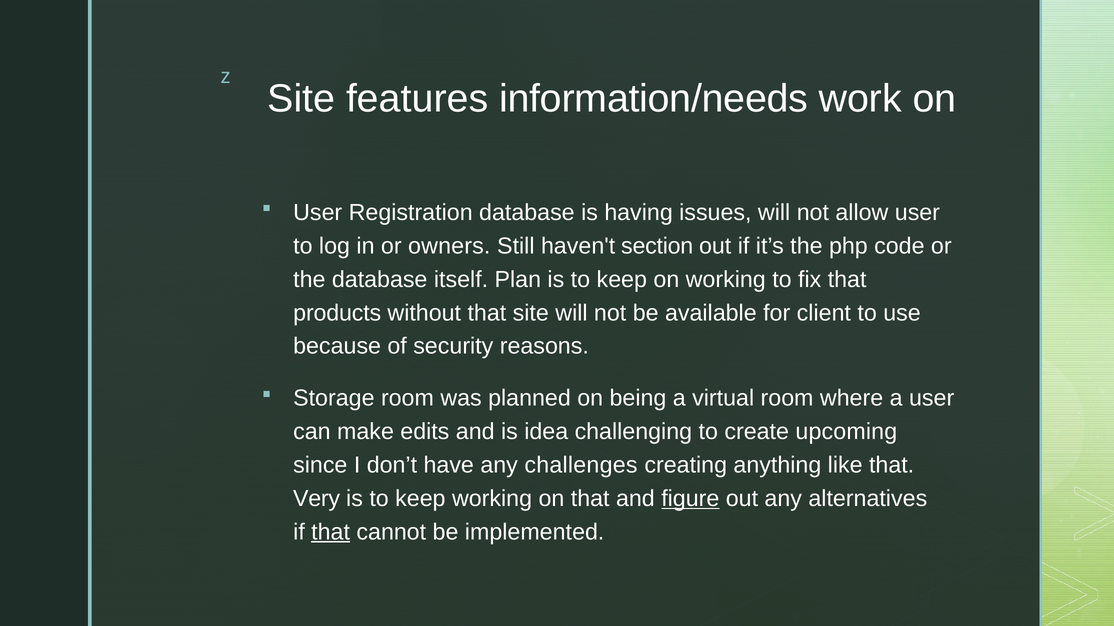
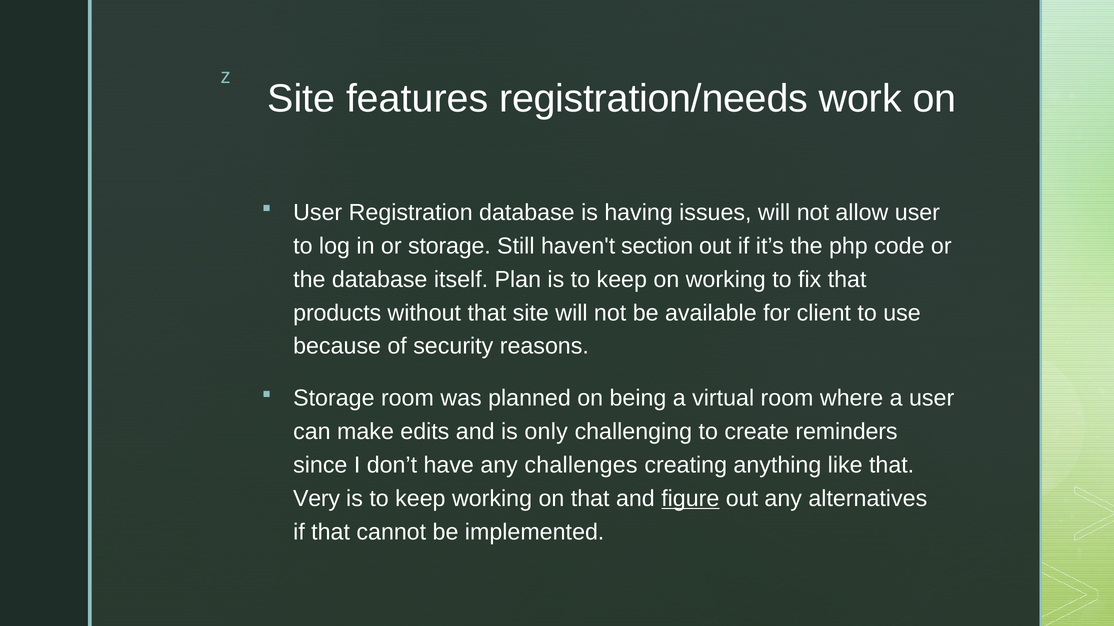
information/needs: information/needs -> registration/needs (654, 99)
or owners: owners -> storage (449, 246)
idea: idea -> only (546, 432)
upcoming: upcoming -> reminders (846, 432)
that underline: present -> none (331, 532)
